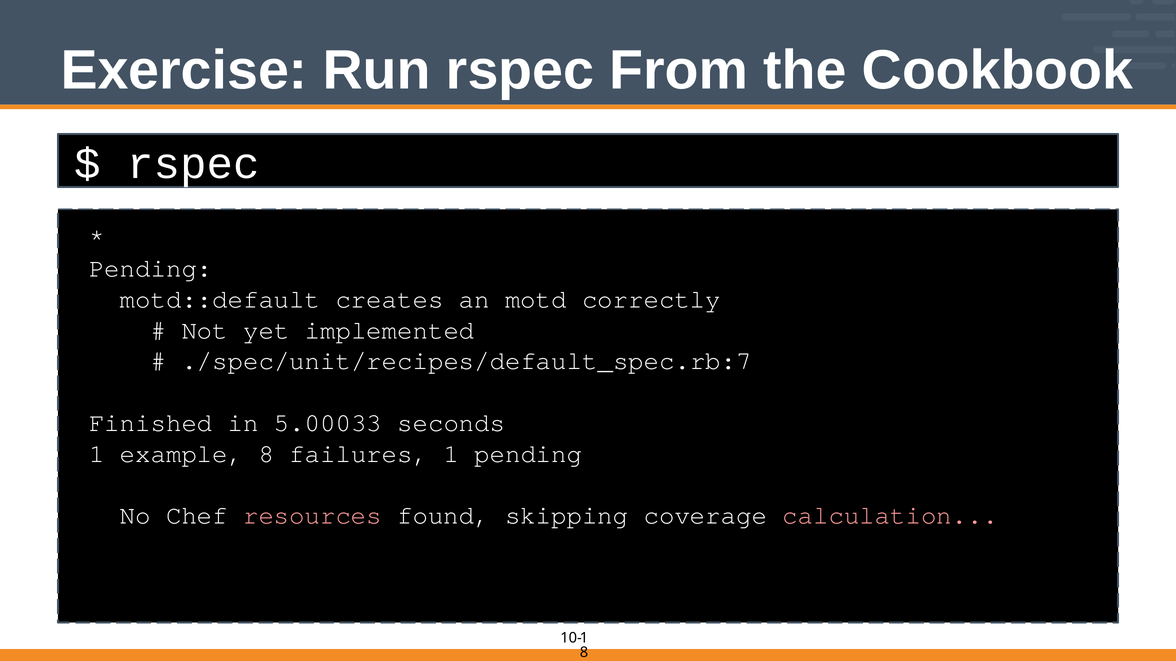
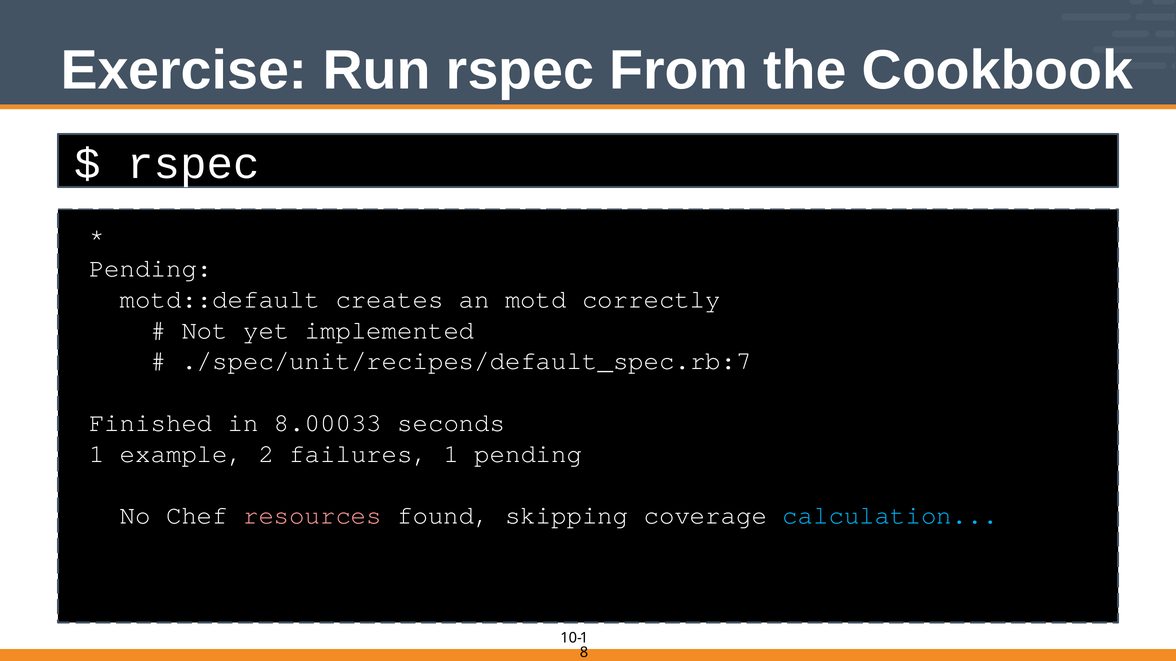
5.00033: 5.00033 -> 8.00033 (328, 423)
example 8: 8 -> 2 (266, 454)
calculation colour: pink -> light blue (890, 516)
